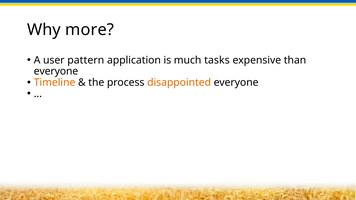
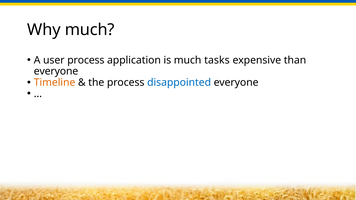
Why more: more -> much (90, 30)
user pattern: pattern -> process (86, 60)
disappointed colour: orange -> blue (179, 83)
